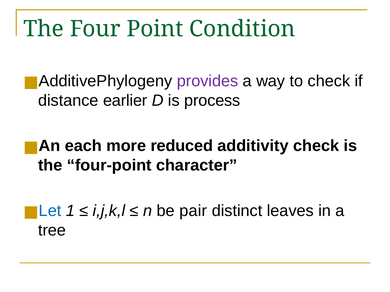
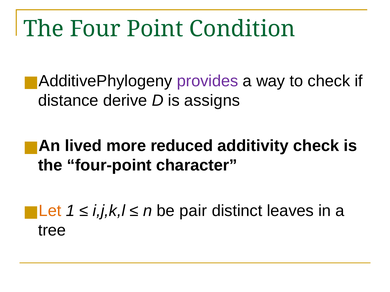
earlier: earlier -> derive (125, 101)
process: process -> assigns (212, 101)
each: each -> lived (83, 146)
Let colour: blue -> orange (50, 211)
